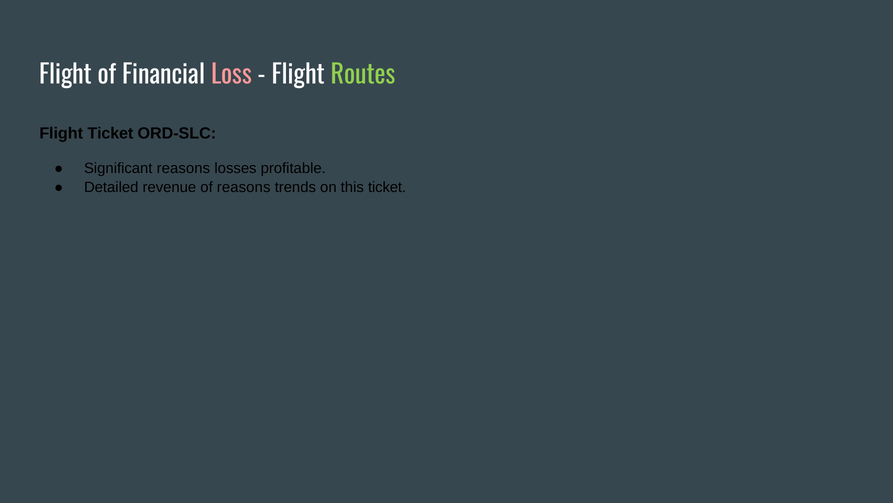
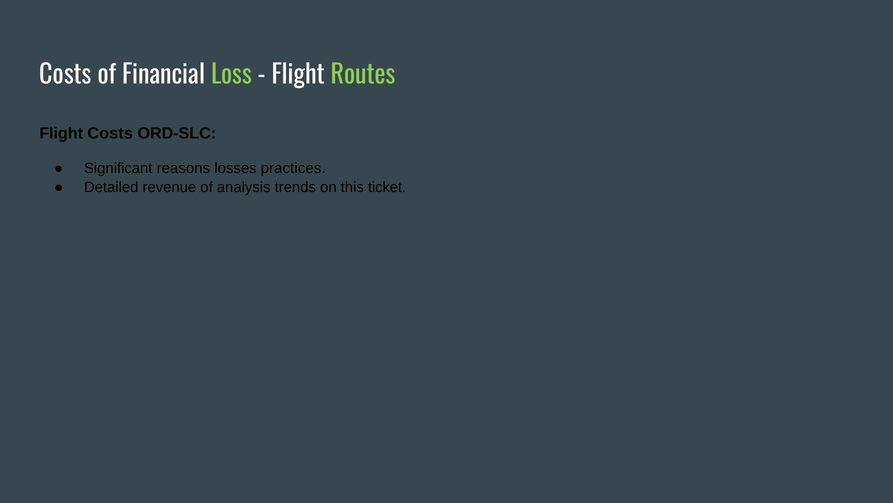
Flight: Flight -> Costs (66, 75)
Loss colour: pink -> light green (231, 75)
Flight Ticket: Ticket -> Costs (110, 133)
profitable: profitable -> practices (293, 168)
of reasons: reasons -> analysis (244, 187)
